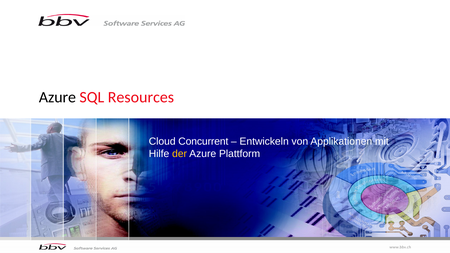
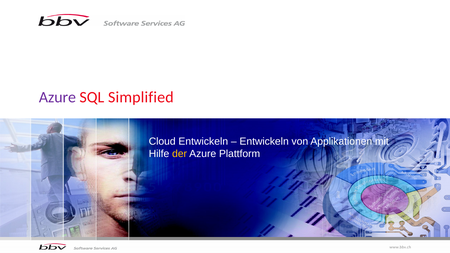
Azure colour: black -> purple (57, 97)
Resources: Resources -> Simplified (141, 97)
Cloud Concurrent: Concurrent -> Entwickeln (203, 142)
